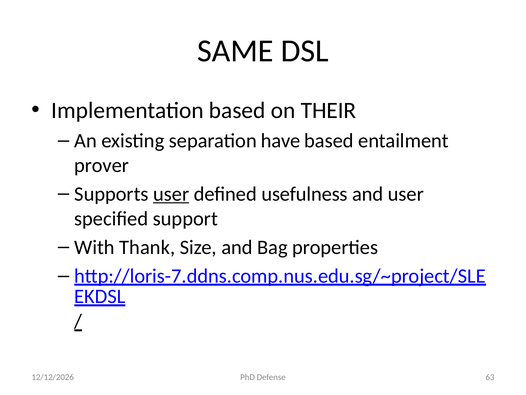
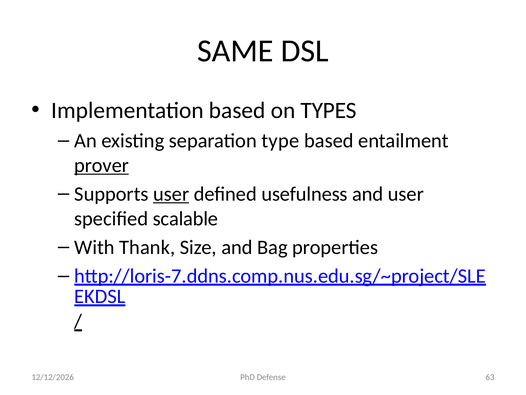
THEIR: THEIR -> TYPES (329, 110)
have: have -> type (280, 141)
prover underline: none -> present (102, 165)
support: support -> scalable (185, 218)
